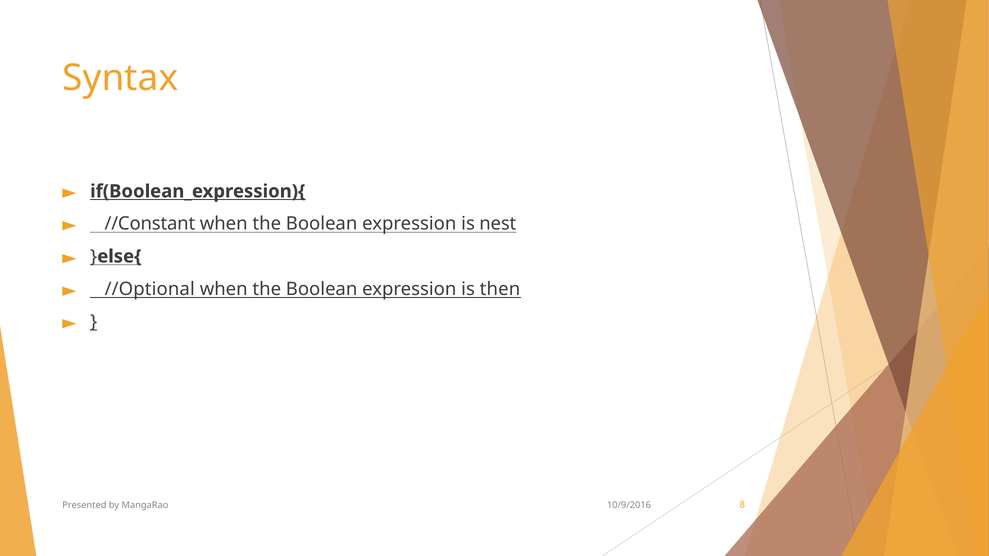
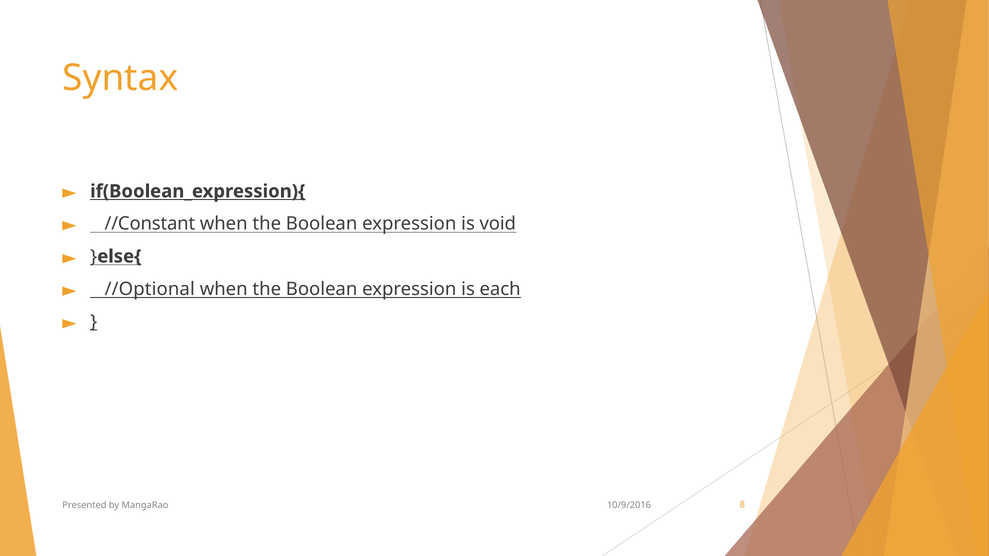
nest: nest -> void (498, 224)
then: then -> each (500, 289)
